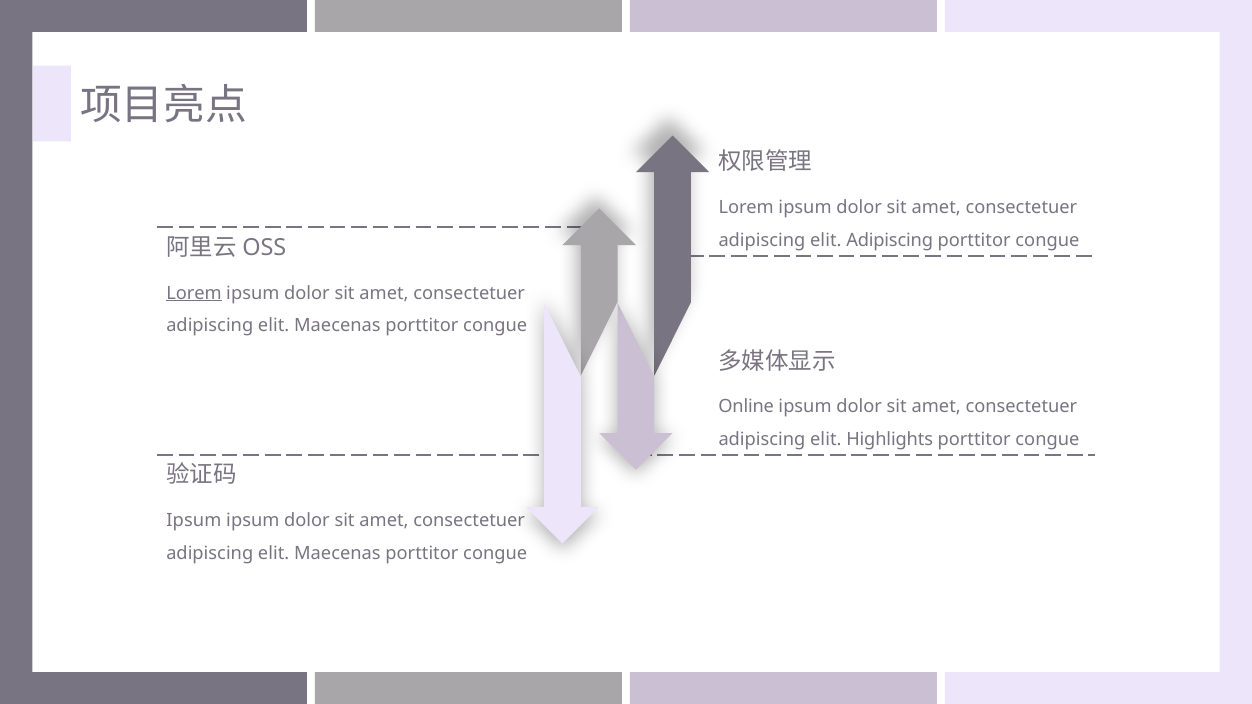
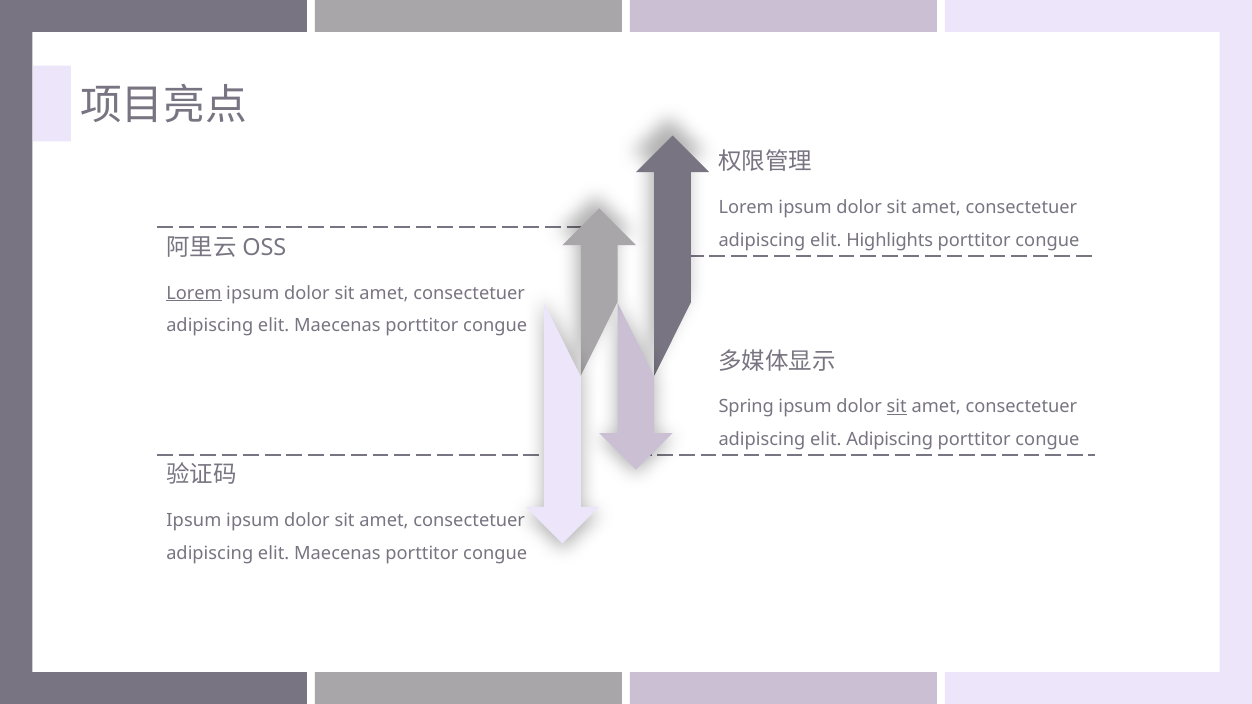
elit Adipiscing: Adipiscing -> Highlights (890, 240)
Online: Online -> Spring (746, 407)
sit underline: none -> present (897, 407)
elit Highlights: Highlights -> Adipiscing (890, 440)
